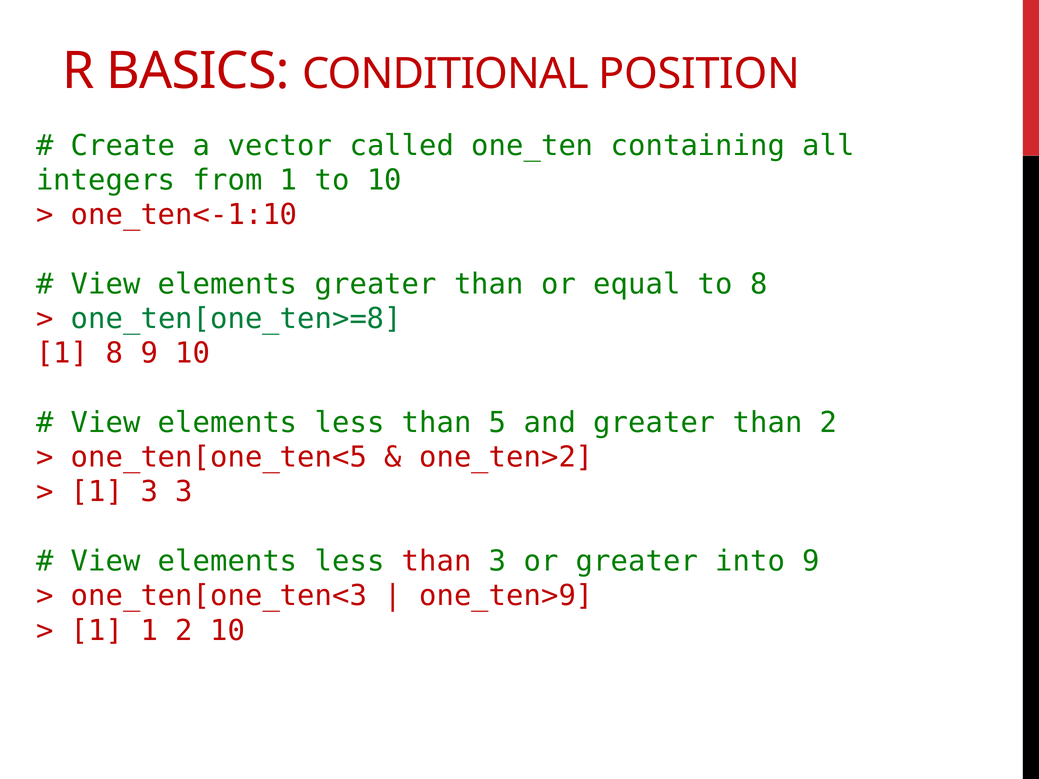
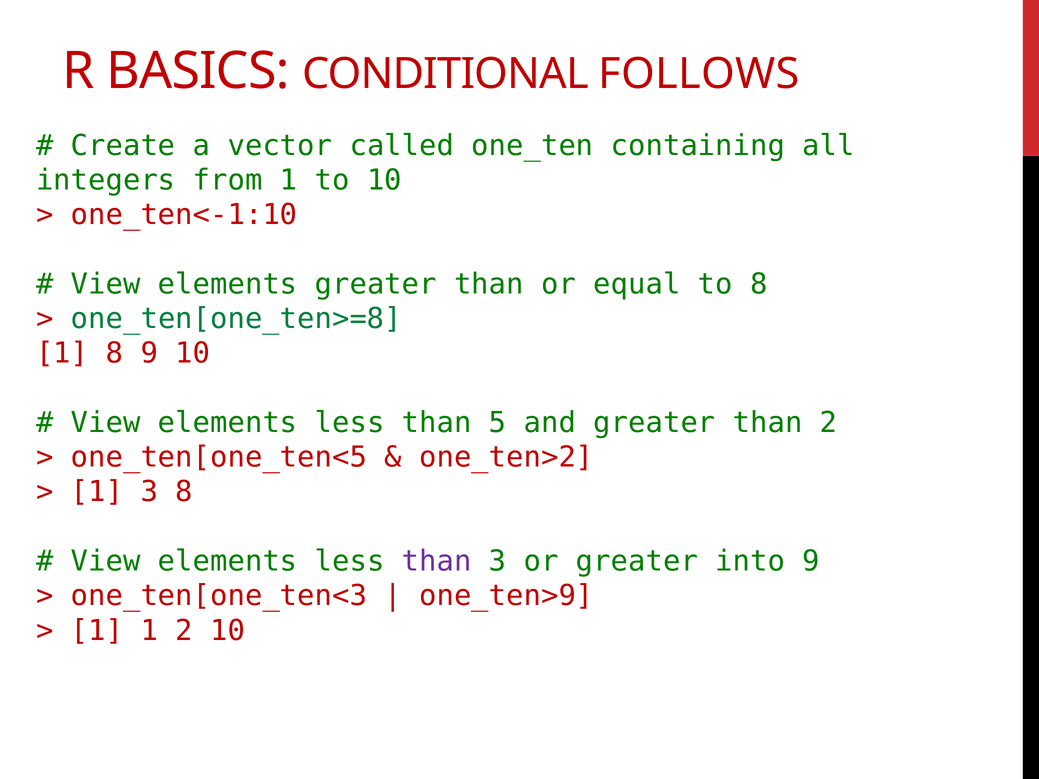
POSITION: POSITION -> FOLLOWS (699, 74)
3 3: 3 -> 8 (184, 492)
than colour: red -> purple (437, 561)
